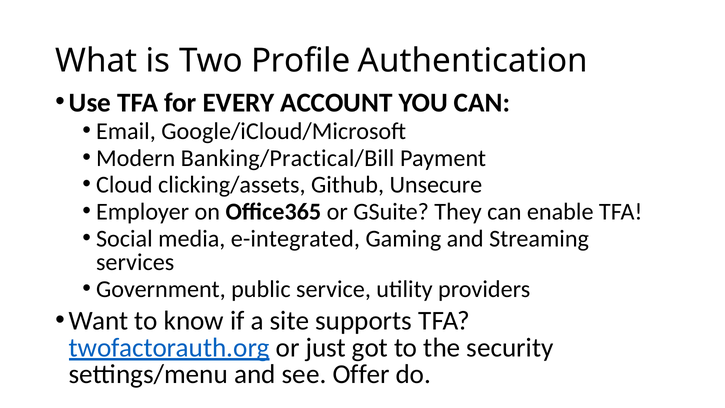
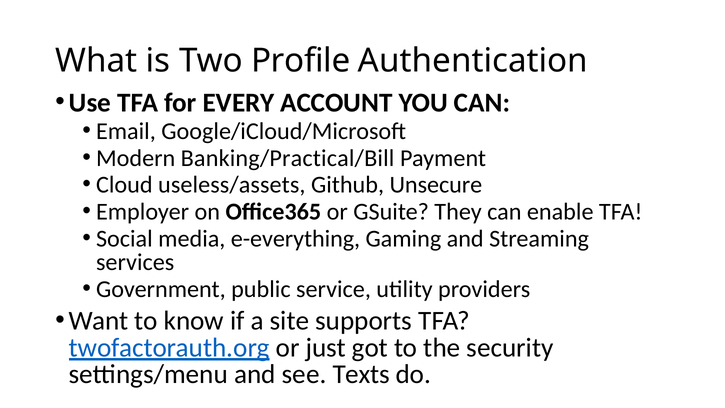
clicking/assets: clicking/assets -> useless/assets (232, 185)
e-integrated: e-integrated -> e-everything (295, 239)
Offer: Offer -> Texts (361, 374)
